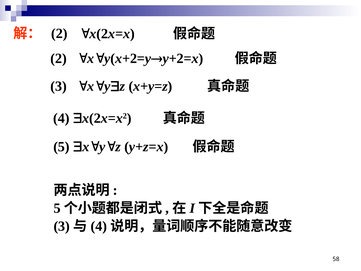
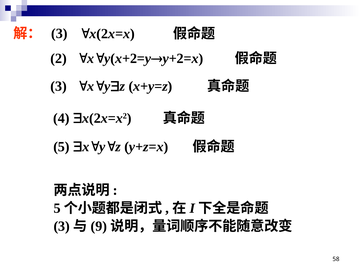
2: 2 -> 3 (59, 33)
4: 4 -> 9 (99, 226)
